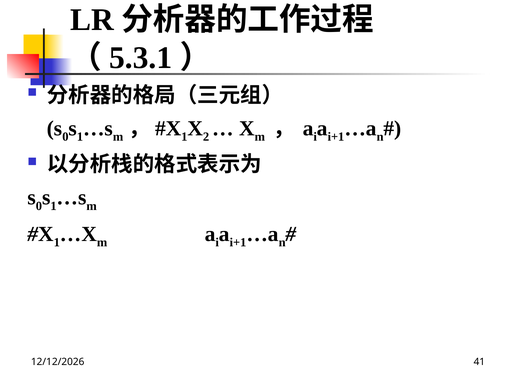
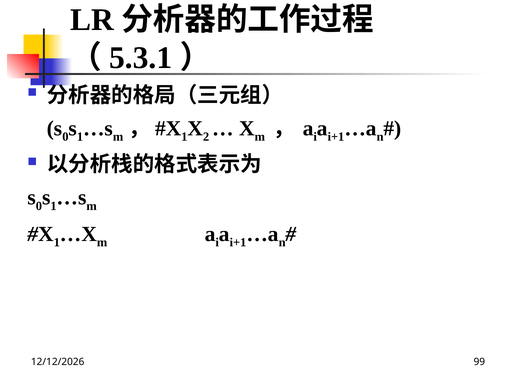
41: 41 -> 99 (479, 362)
